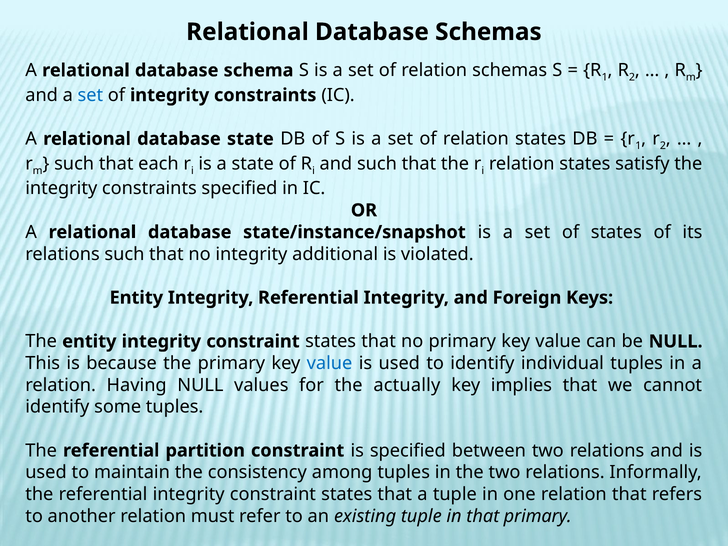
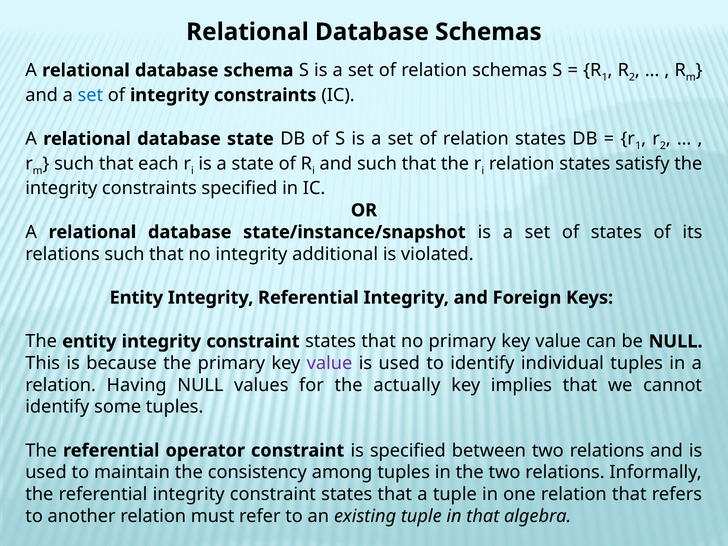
value colour: blue -> purple (330, 363)
partition: partition -> operator (205, 451)
that primary: primary -> algebra (538, 516)
